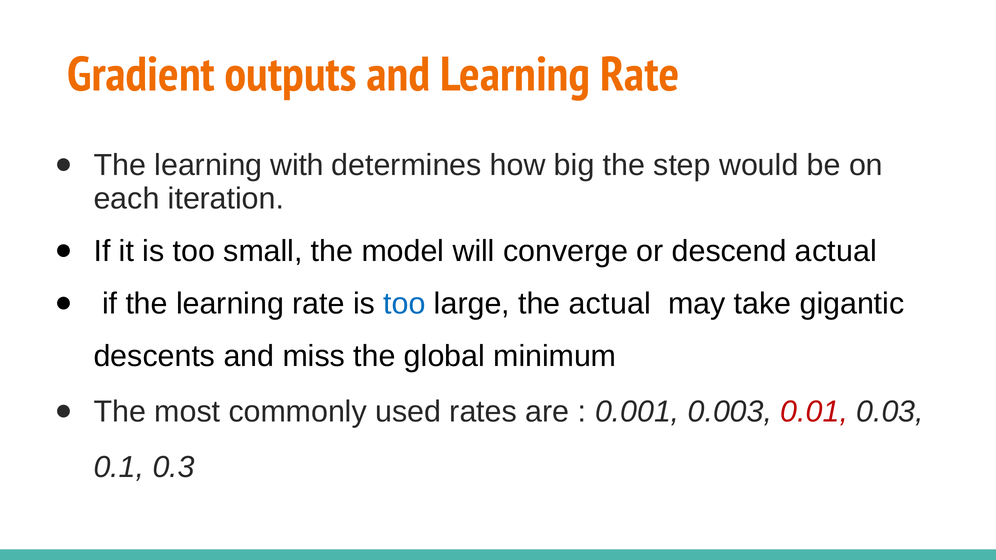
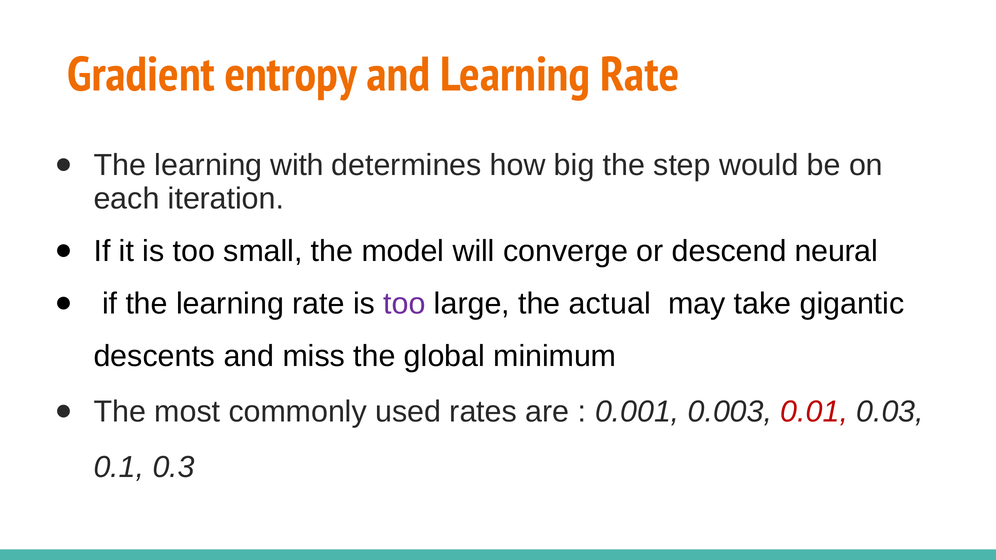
outputs: outputs -> entropy (291, 75)
descend actual: actual -> neural (836, 251)
too colour: blue -> purple (404, 304)
